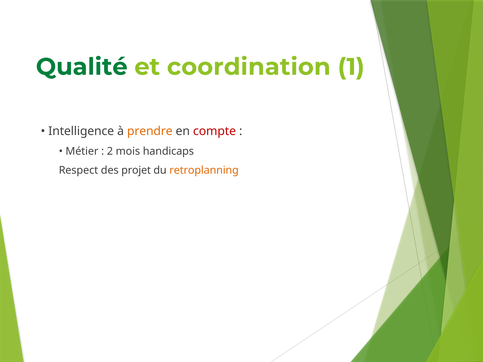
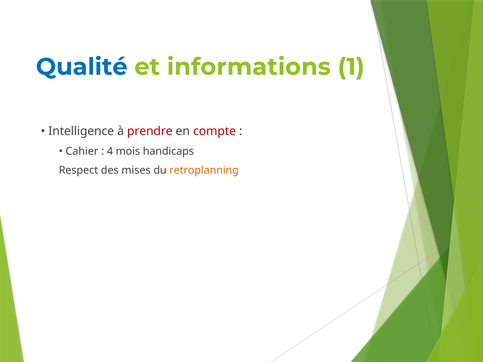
Qualité colour: green -> blue (82, 67)
coordination: coordination -> informations (249, 67)
prendre colour: orange -> red (150, 131)
Métier: Métier -> Cahier (82, 151)
2: 2 -> 4 (110, 151)
projet: projet -> mises (136, 171)
